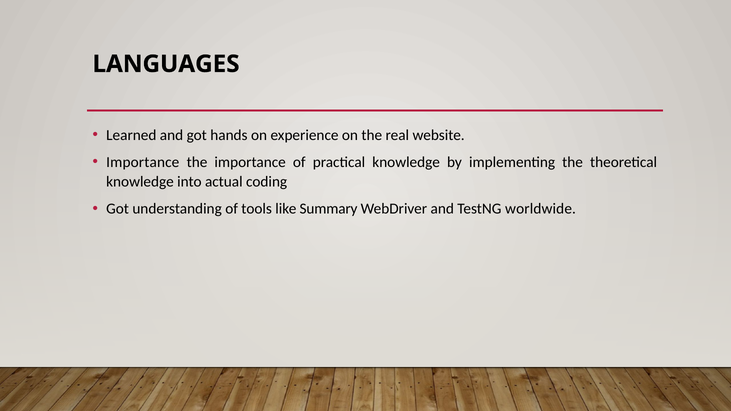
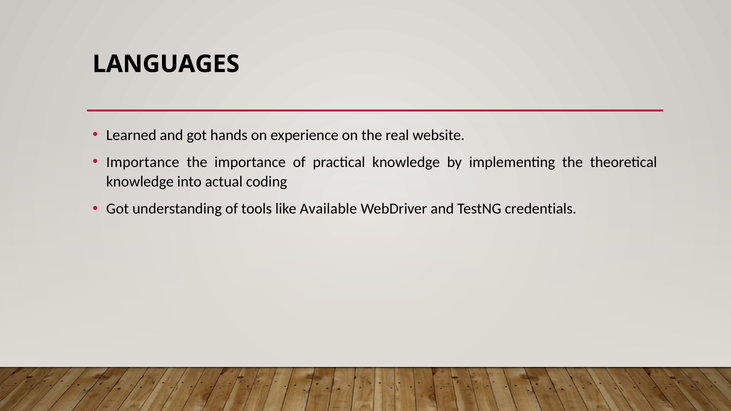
Summary: Summary -> Available (328, 209)
worldwide: worldwide -> credentials (541, 209)
